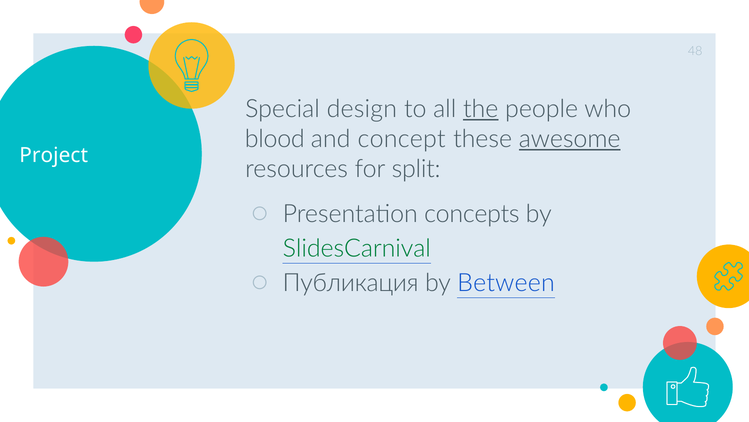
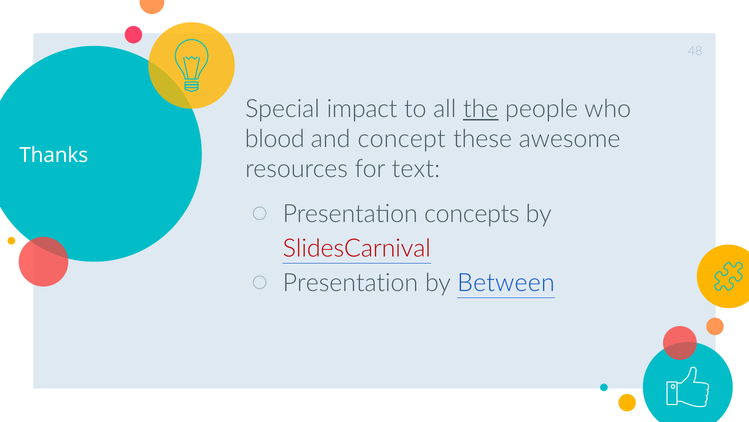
design: design -> impact (362, 109)
awesome underline: present -> none (570, 139)
Project: Project -> Thanks (54, 155)
split: split -> text (416, 169)
SlidesCarnival colour: green -> red (357, 248)
Публикация: Публикация -> Presentation (350, 283)
